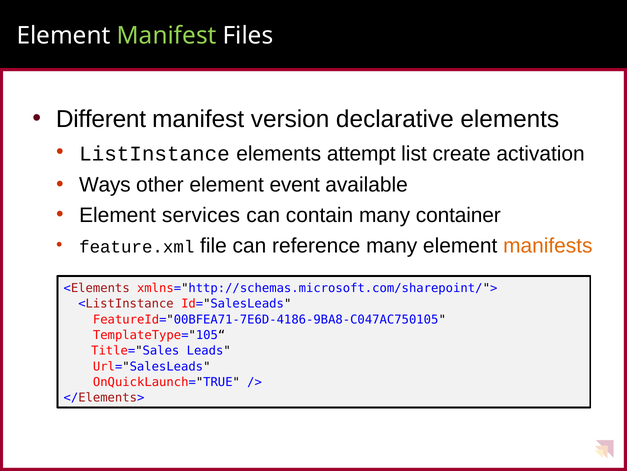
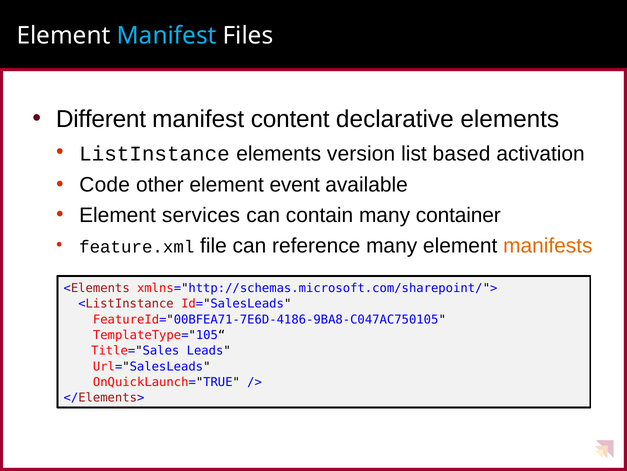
Manifest colour: light green -> light blue (167, 36)
version: version -> content (290, 119)
attempt: attempt -> version (361, 154)
create: create -> based (461, 154)
Ways: Ways -> Code (105, 185)
